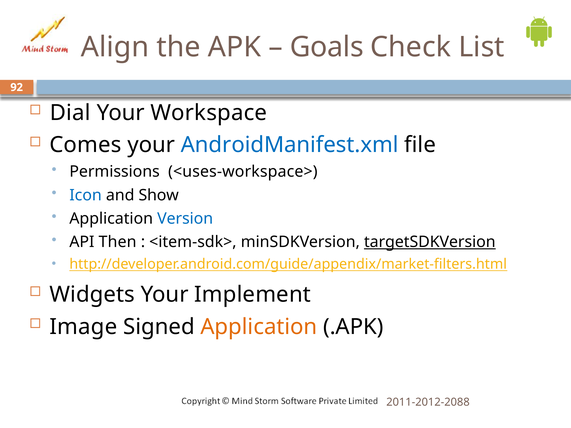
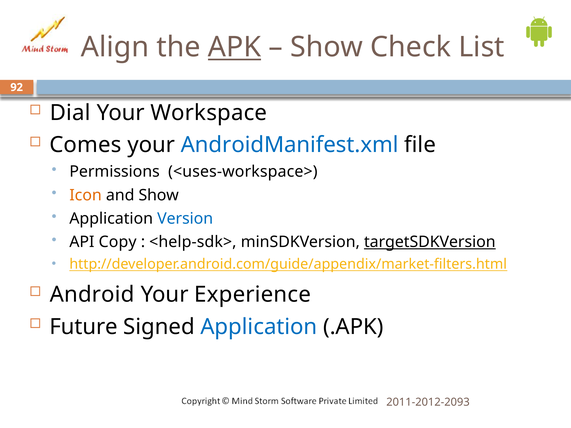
APK underline: none -> present (235, 47)
Goals: Goals -> Show (327, 47)
Icon colour: blue -> orange (86, 195)
Then: Then -> Copy (118, 242)
<item-sdk>: <item-sdk> -> <help-sdk> (193, 242)
Widgets: Widgets -> Android (92, 295)
Implement: Implement -> Experience (253, 295)
Image: Image -> Future (84, 327)
Application colour: orange -> blue (259, 327)
2011-2012-2088: 2011-2012-2088 -> 2011-2012-2093 (428, 402)
